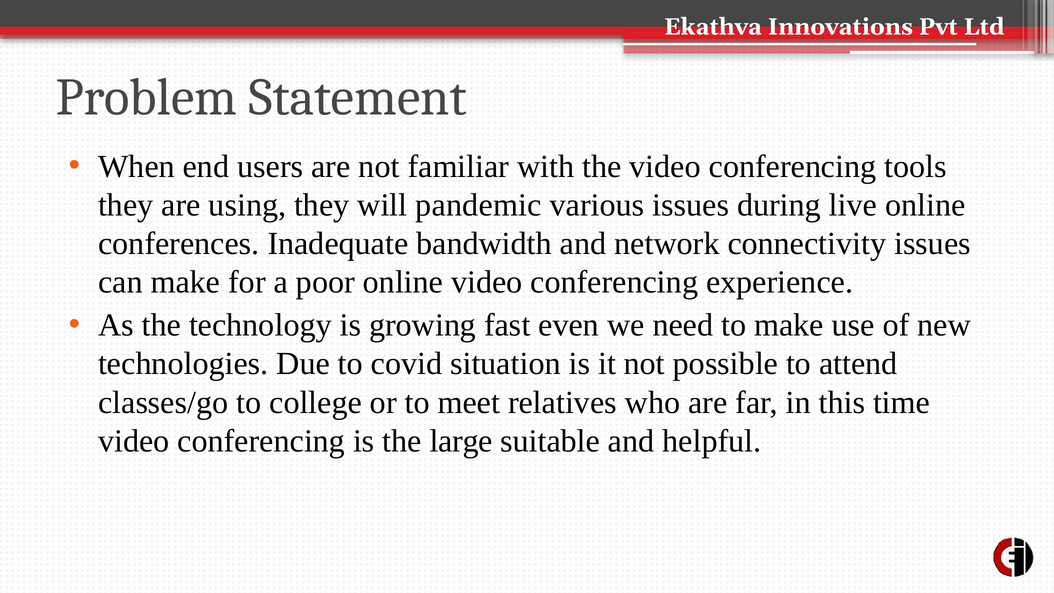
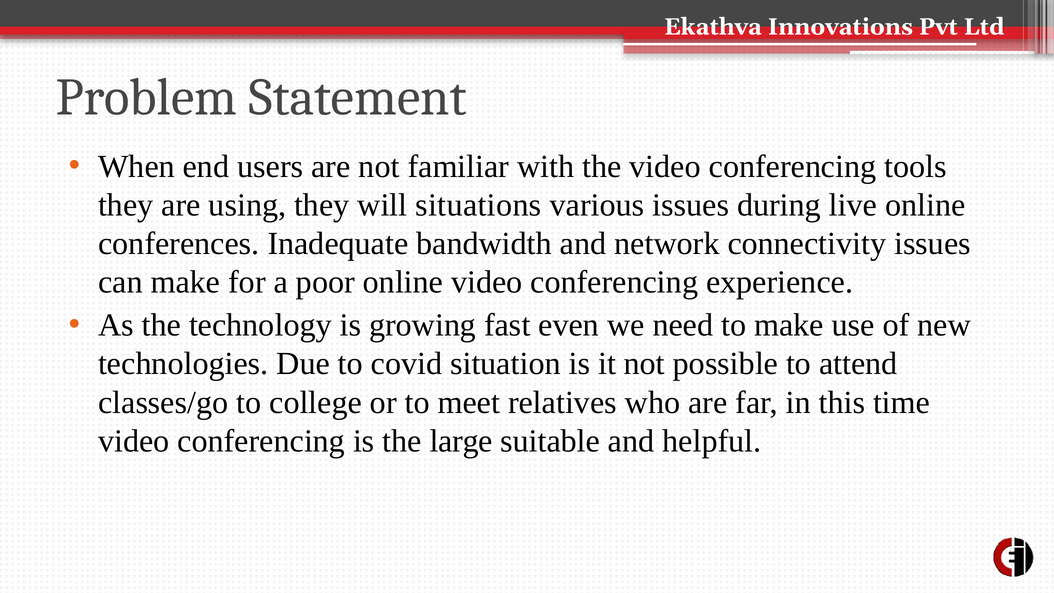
pandemic: pandemic -> situations (478, 205)
